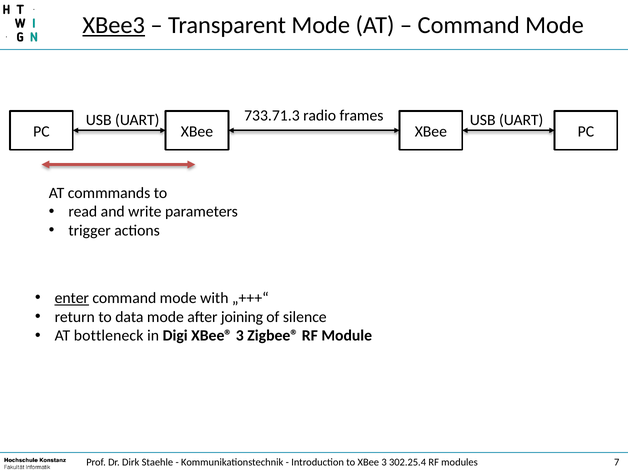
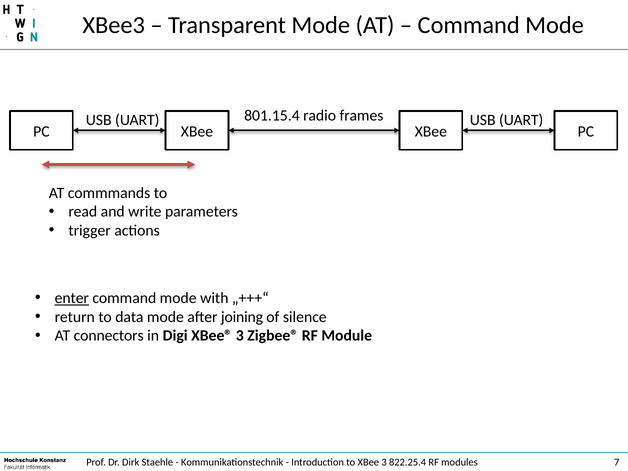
XBee3 underline: present -> none (114, 25)
733.71.3: 733.71.3 -> 801.15.4 (272, 116)
bottleneck: bottleneck -> connectors (109, 336)
302.25.4: 302.25.4 -> 822.25.4 (408, 462)
